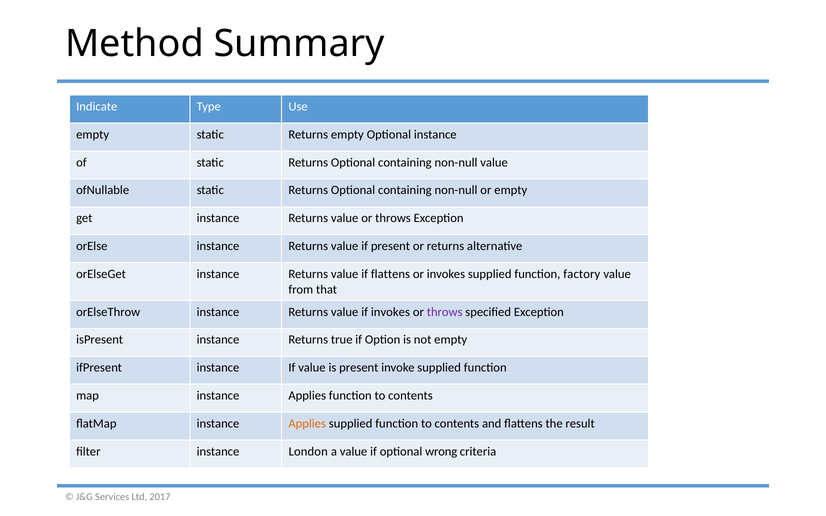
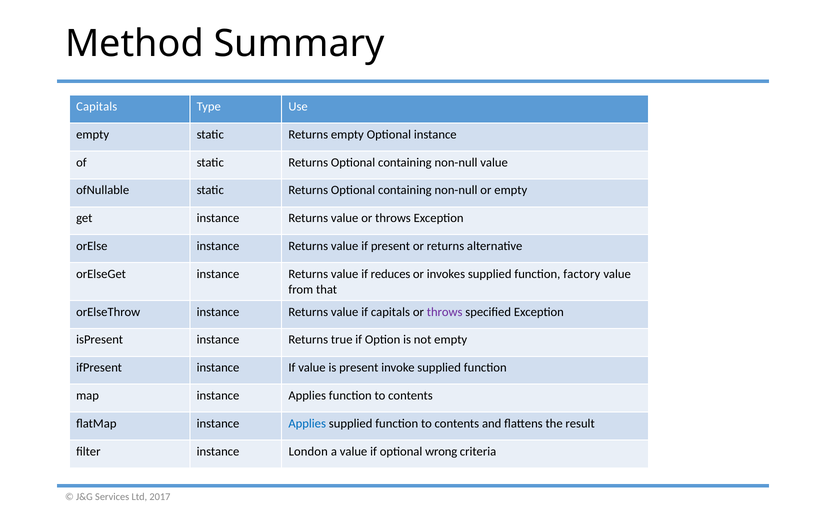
Indicate: Indicate -> Capitals (97, 107)
if flattens: flattens -> reduces (391, 274)
if invokes: invokes -> capitals (390, 312)
Applies colour: orange -> blue (307, 424)
